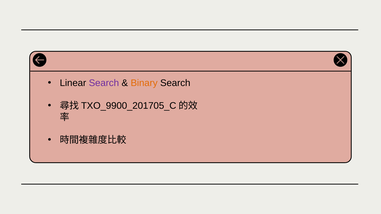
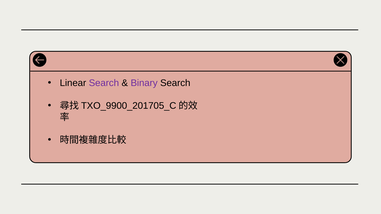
Binary colour: orange -> purple (144, 83)
